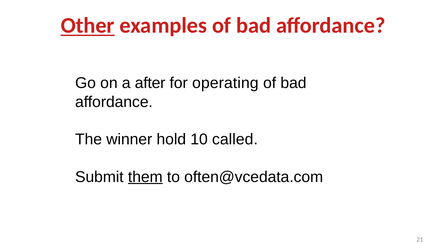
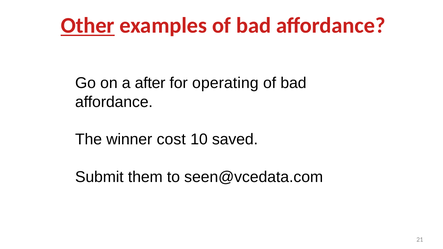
hold: hold -> cost (171, 140)
called: called -> saved (235, 140)
them underline: present -> none (145, 177)
often@vcedata.com: often@vcedata.com -> seen@vcedata.com (254, 177)
